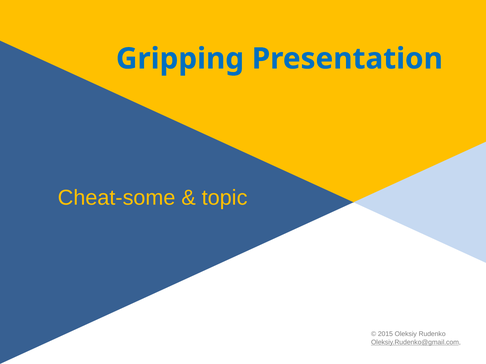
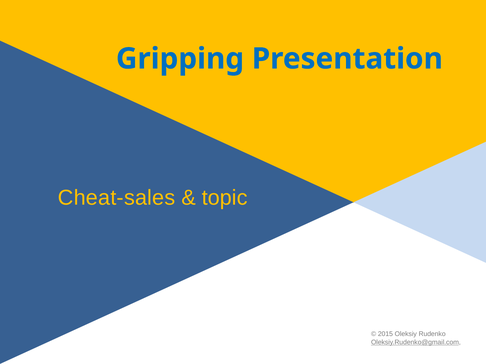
Cheat-some: Cheat-some -> Cheat-sales (117, 198)
